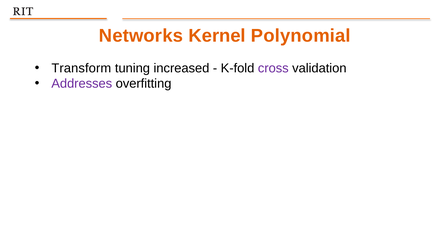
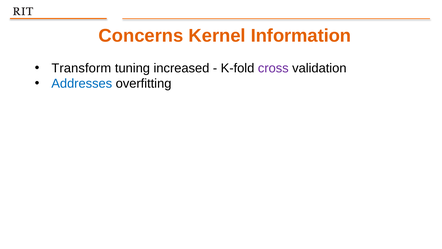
Networks: Networks -> Concerns (141, 36)
Polynomial: Polynomial -> Information (301, 36)
Addresses colour: purple -> blue (82, 84)
